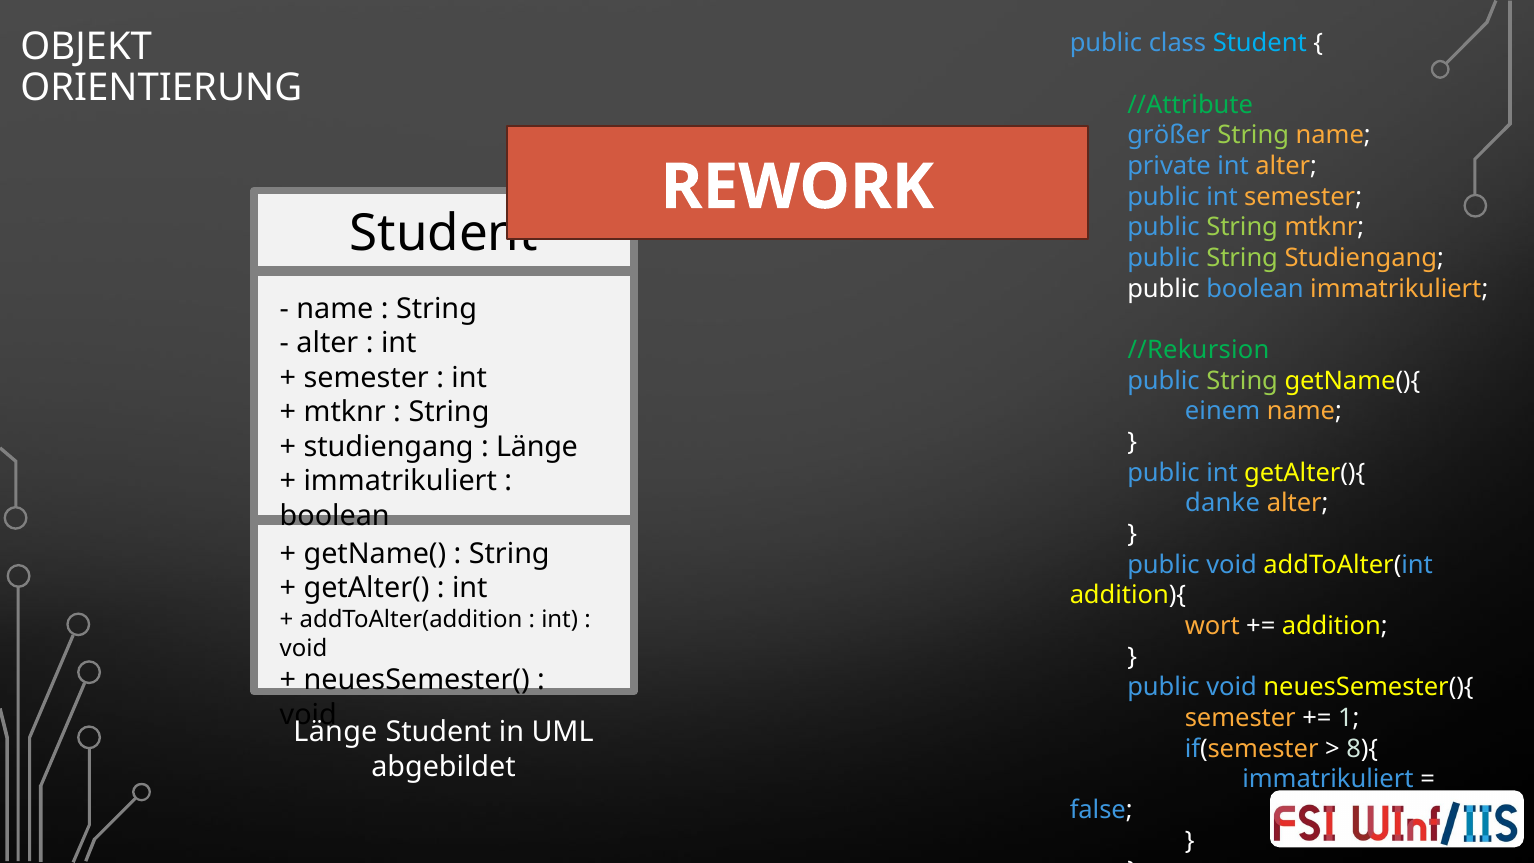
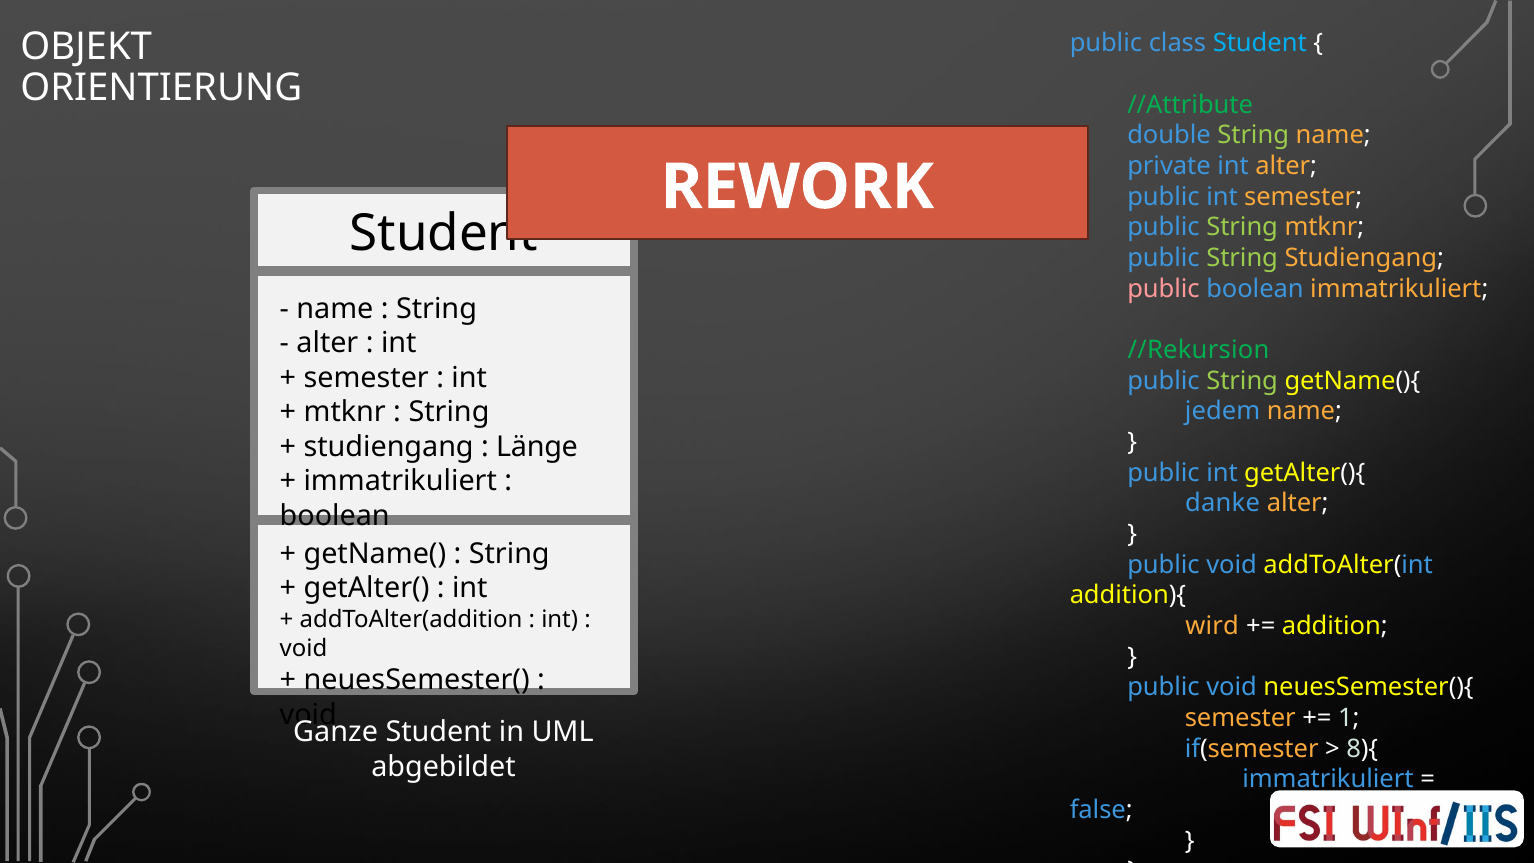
größer: größer -> double (1169, 135)
public colour: white -> pink (1164, 289)
einem: einem -> jedem (1223, 411)
wort: wort -> wird (1212, 626)
Länge: Länge -> Ganze (336, 732)
